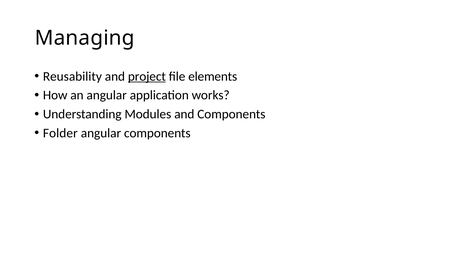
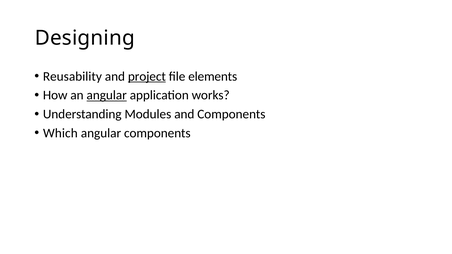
Managing: Managing -> Designing (85, 38)
angular underline: none -> present (107, 95)
Folder: Folder -> Which (60, 133)
